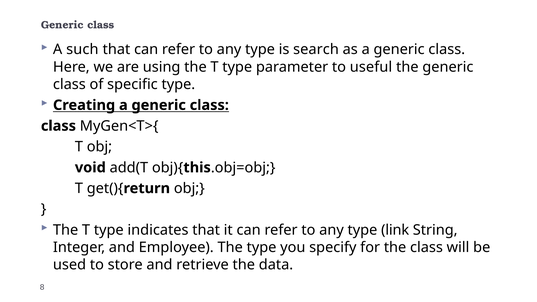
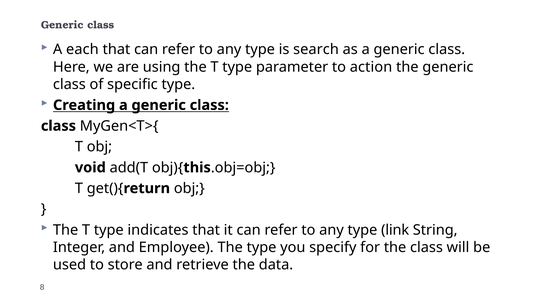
such: such -> each (82, 49)
useful: useful -> action (371, 67)
